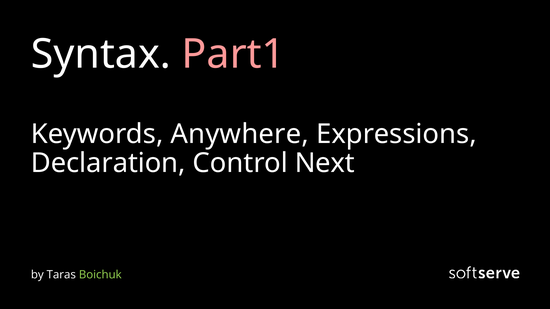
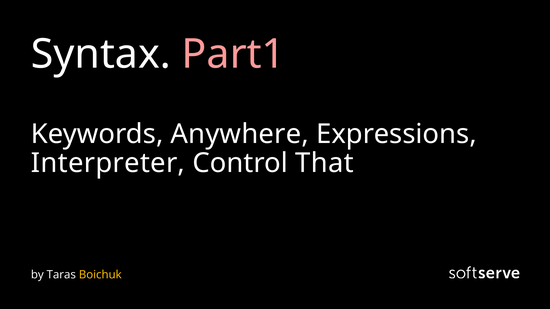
Declaration: Declaration -> Interpreter (108, 163)
Next: Next -> That (324, 163)
Boichuk colour: light green -> yellow (100, 275)
